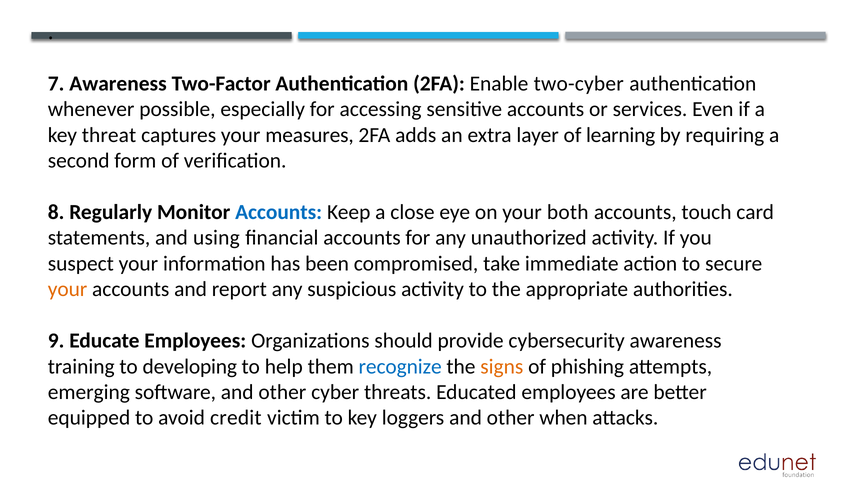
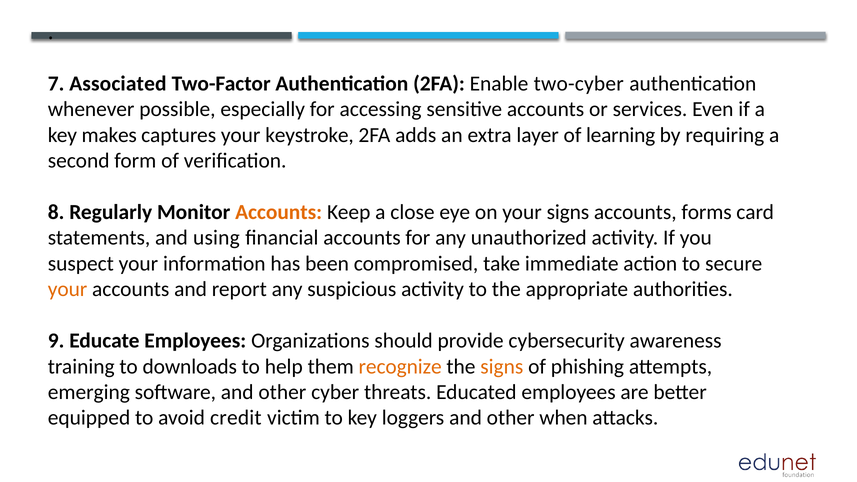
7 Awareness: Awareness -> Associated (118, 84)
threat: threat -> makes (109, 135)
measures: measures -> keystroke (310, 135)
Accounts colour: blue -> orange (279, 212)
your both: both -> signs (568, 212)
touch: touch -> forms (707, 212)
developing: developing -> downloads (190, 366)
recognize colour: blue -> orange (400, 366)
